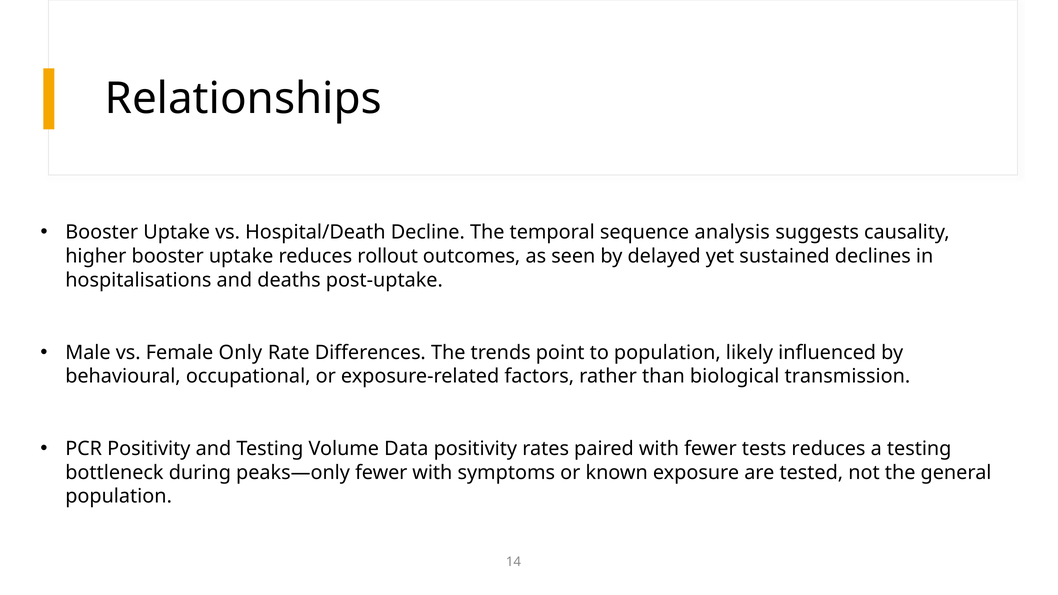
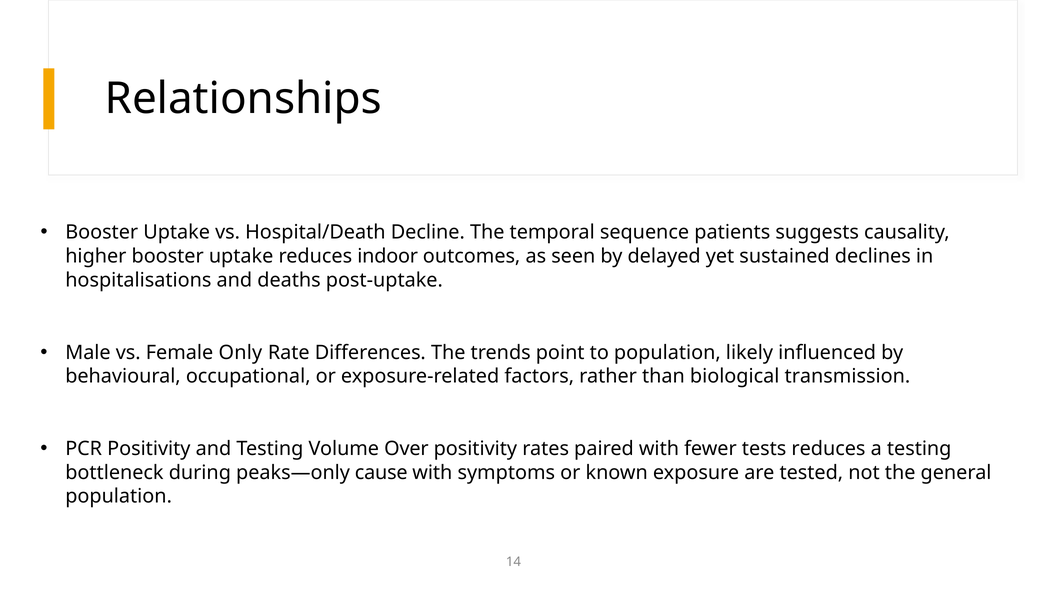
analysis: analysis -> patients (732, 233)
rollout: rollout -> indoor (388, 256)
Data: Data -> Over (406, 449)
peaks—only fewer: fewer -> cause (381, 473)
